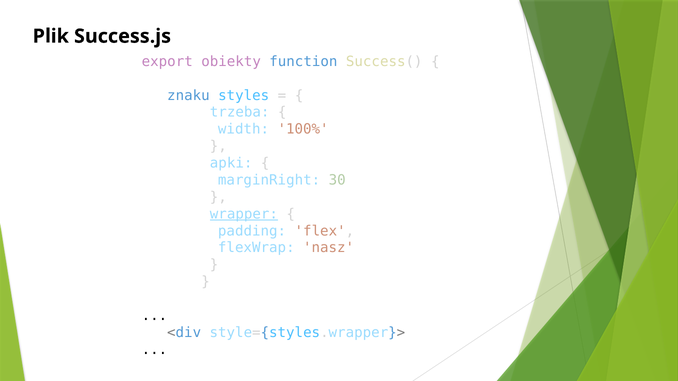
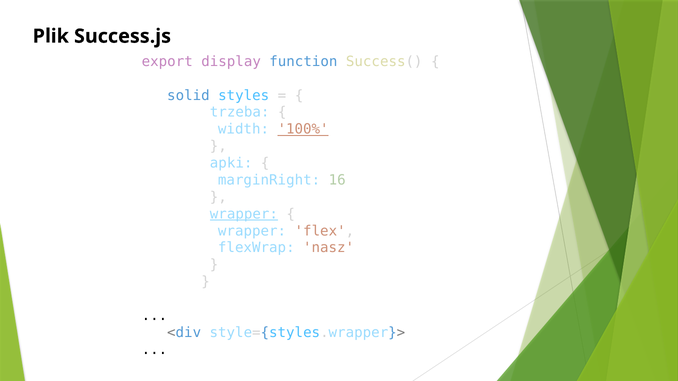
obiekty: obiekty -> display (231, 62)
znaku: znaku -> solid (188, 95)
100% underline: none -> present (303, 129)
30: 30 -> 16 (337, 180)
padding: padding -> wrapper (252, 231)
